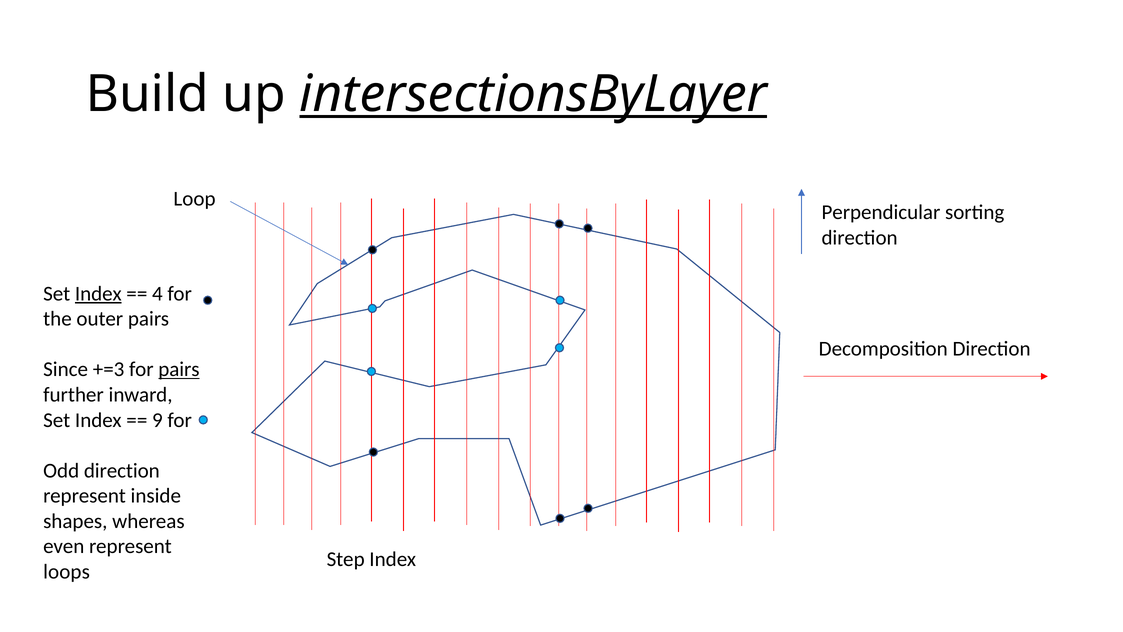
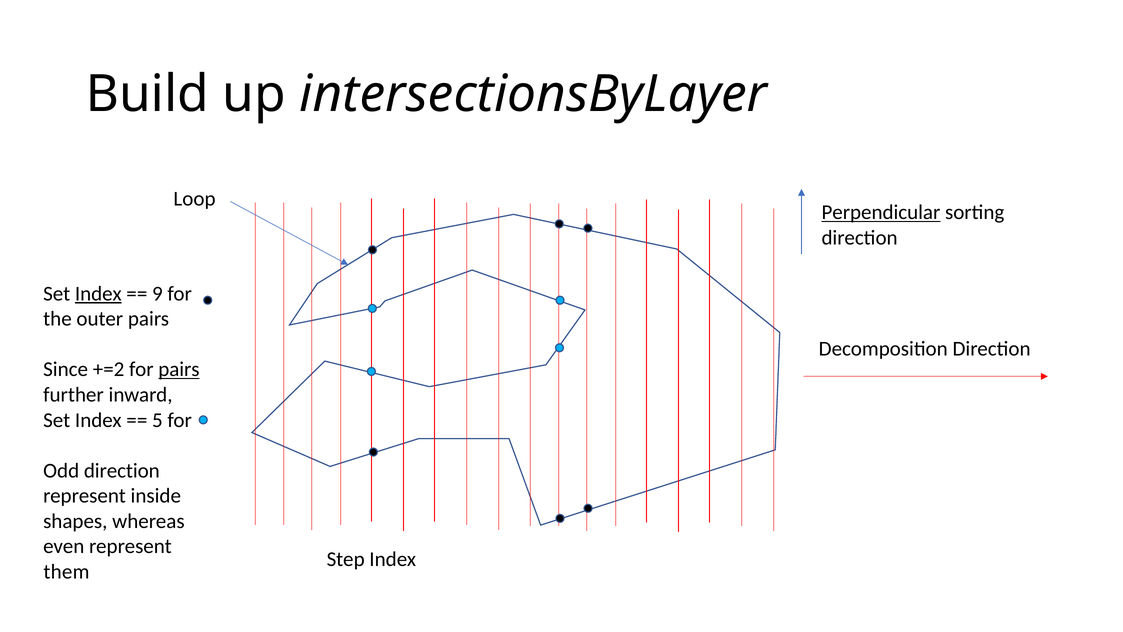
intersectionsByLayer underline: present -> none (533, 94)
Perpendicular underline: none -> present (881, 212)
4: 4 -> 9 (157, 294)
+=3: +=3 -> +=2 (109, 369)
9: 9 -> 5 (157, 420)
loops: loops -> them (66, 571)
